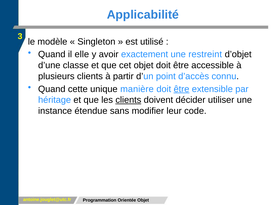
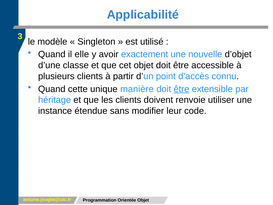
restreint: restreint -> nouvelle (205, 54)
clients underline: present -> none (128, 100)
décider: décider -> renvoie (191, 100)
